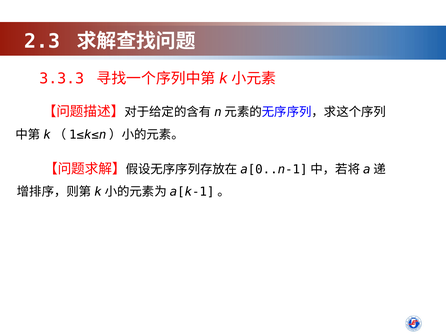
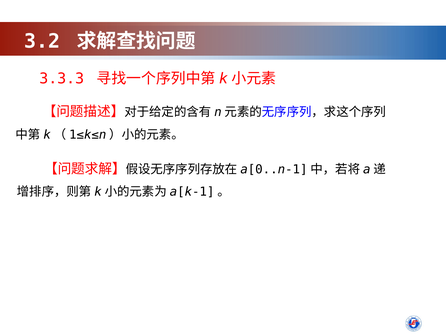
2.3: 2.3 -> 3.2 (42, 41)
